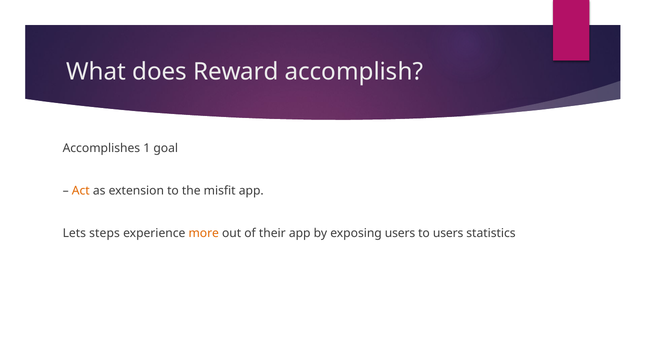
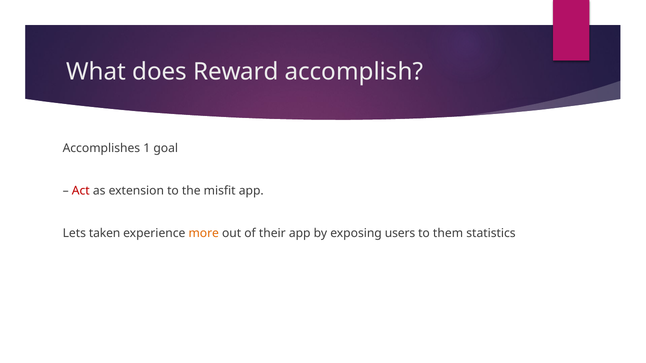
Act colour: orange -> red (81, 191)
steps: steps -> taken (105, 234)
to users: users -> them (448, 234)
